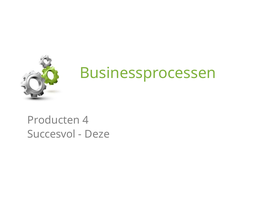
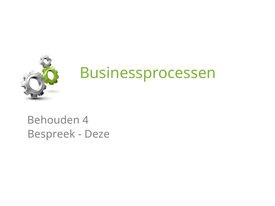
Producten: Producten -> Behouden (54, 120)
Succesvol: Succesvol -> Bespreek (51, 134)
